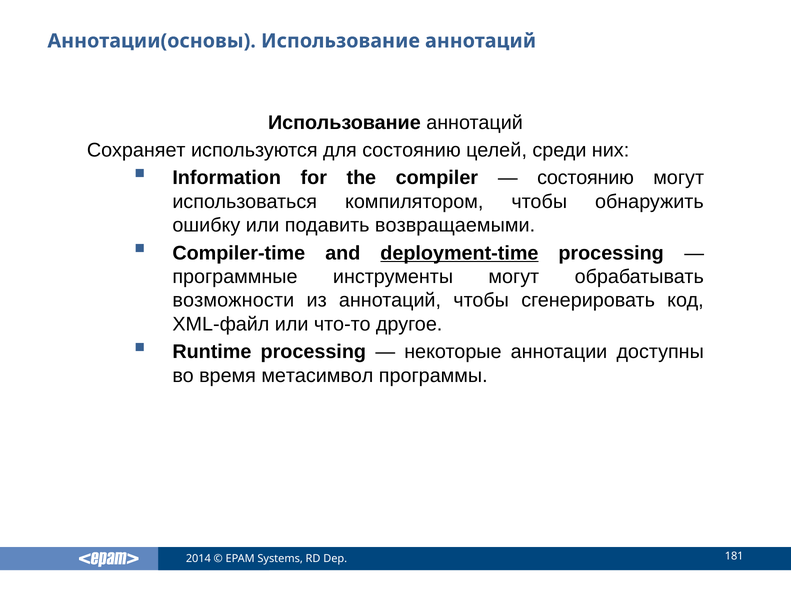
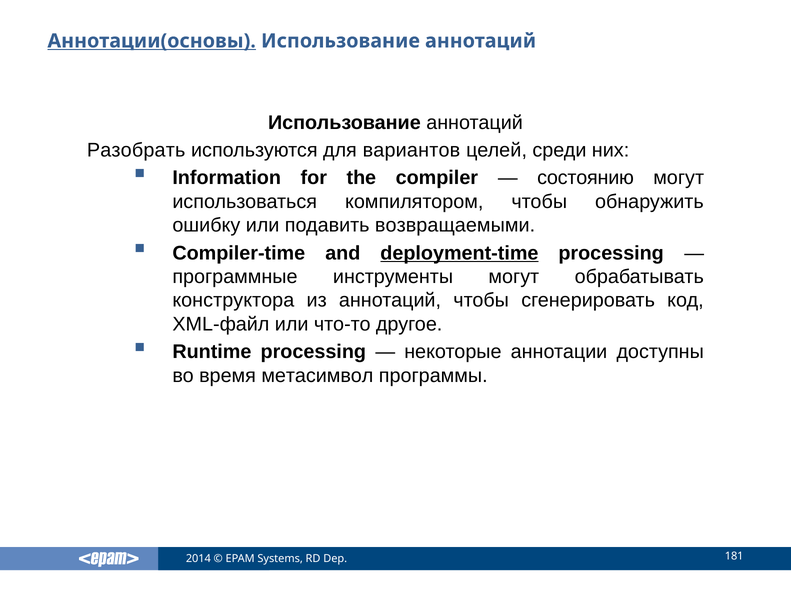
Аннотации(основы underline: none -> present (152, 41)
Сохраняет: Сохраняет -> Разобрать (136, 150)
для состоянию: состоянию -> вариантов (411, 150)
возможности: возможности -> конструктора (233, 301)
